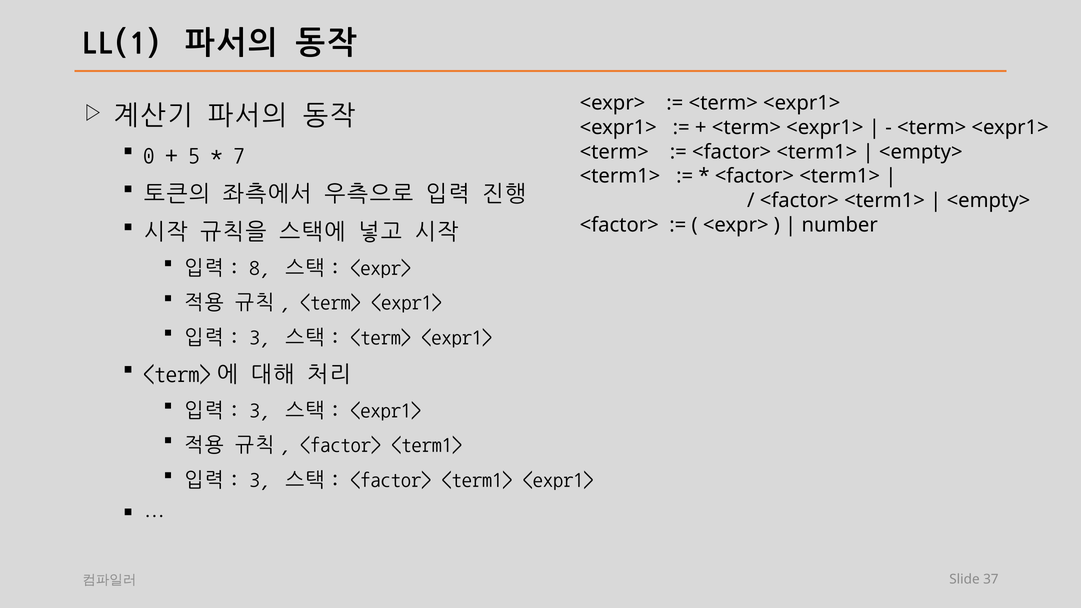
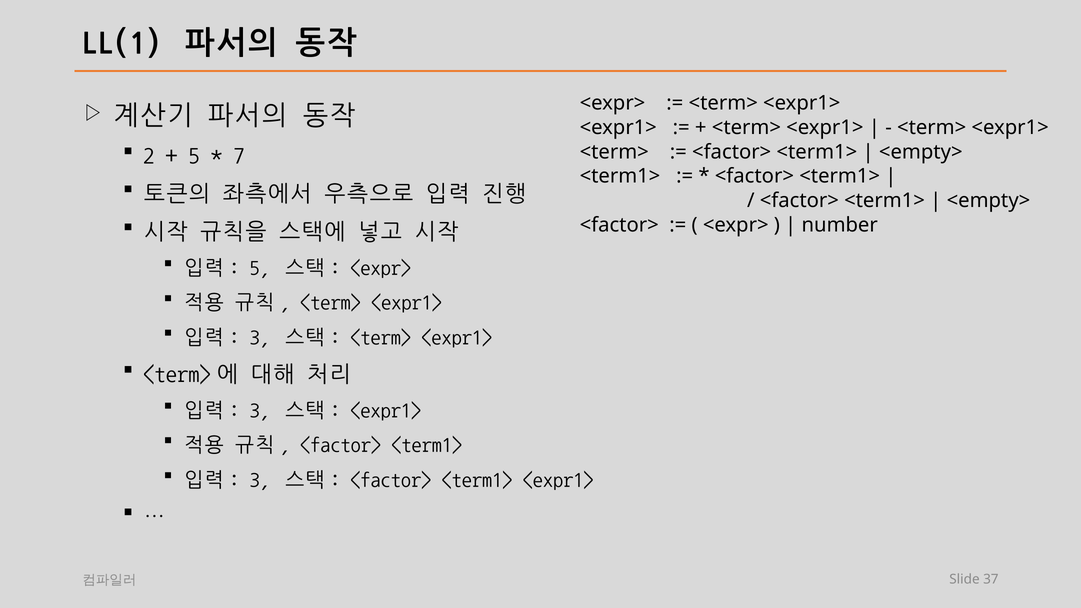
0: 0 -> 2 (149, 155)
8: 8 -> 5 (260, 267)
